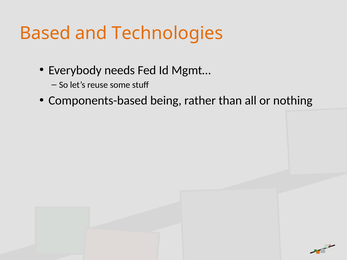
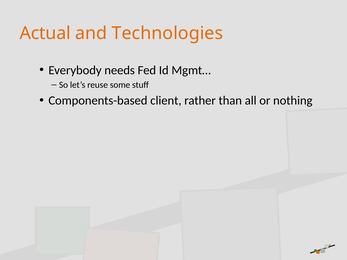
Based: Based -> Actual (45, 33)
being: being -> client (166, 101)
